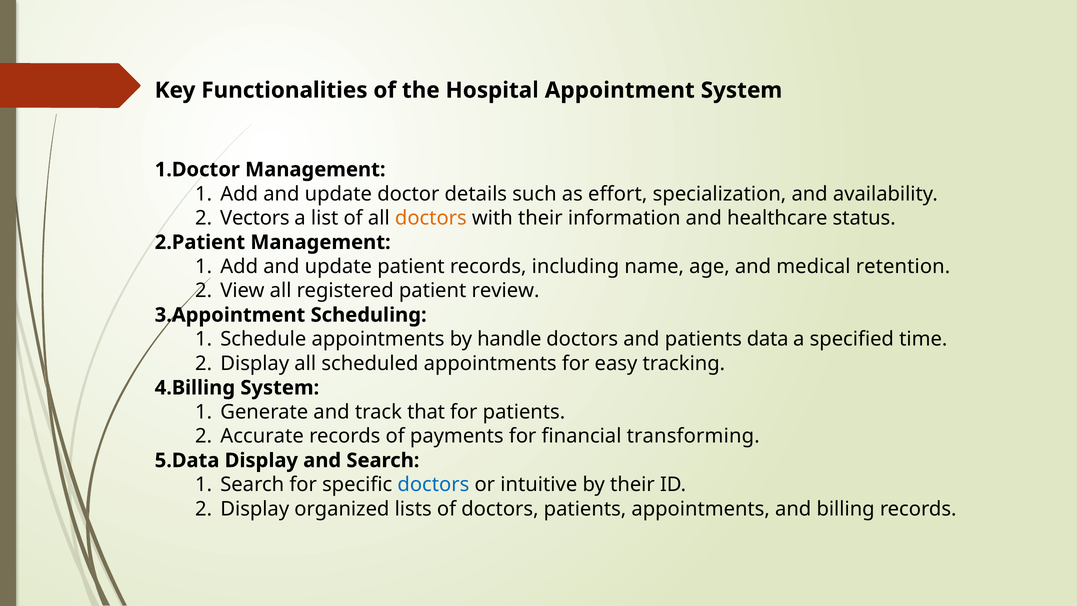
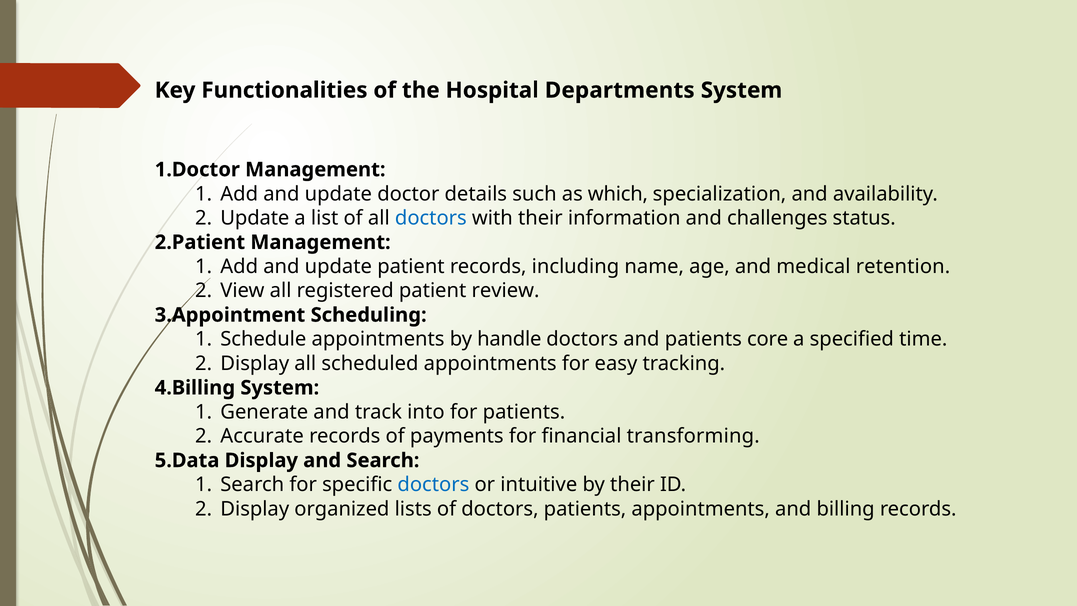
Appointment: Appointment -> Departments (620, 90)
effort: effort -> which (618, 194)
Vectors: Vectors -> Update (255, 218)
doctors colour: orange -> blue (431, 218)
healthcare: healthcare -> challenges (777, 218)
data: data -> core (768, 339)
that: that -> into (426, 412)
